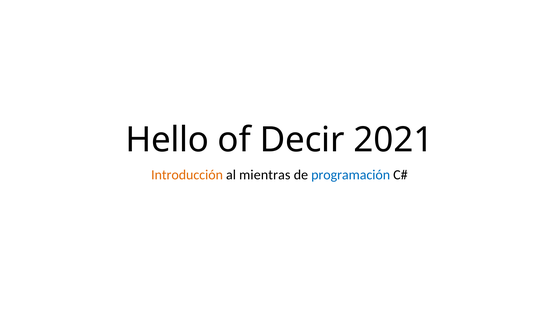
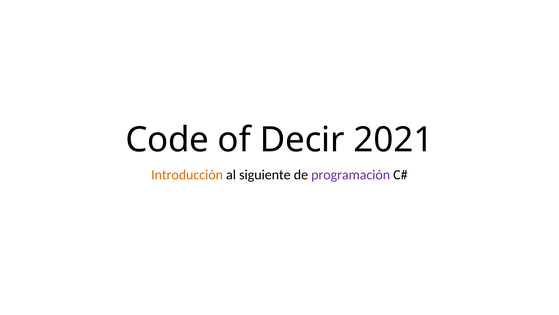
Hello: Hello -> Code (167, 140)
mientras: mientras -> siguiente (265, 175)
programación colour: blue -> purple (351, 175)
